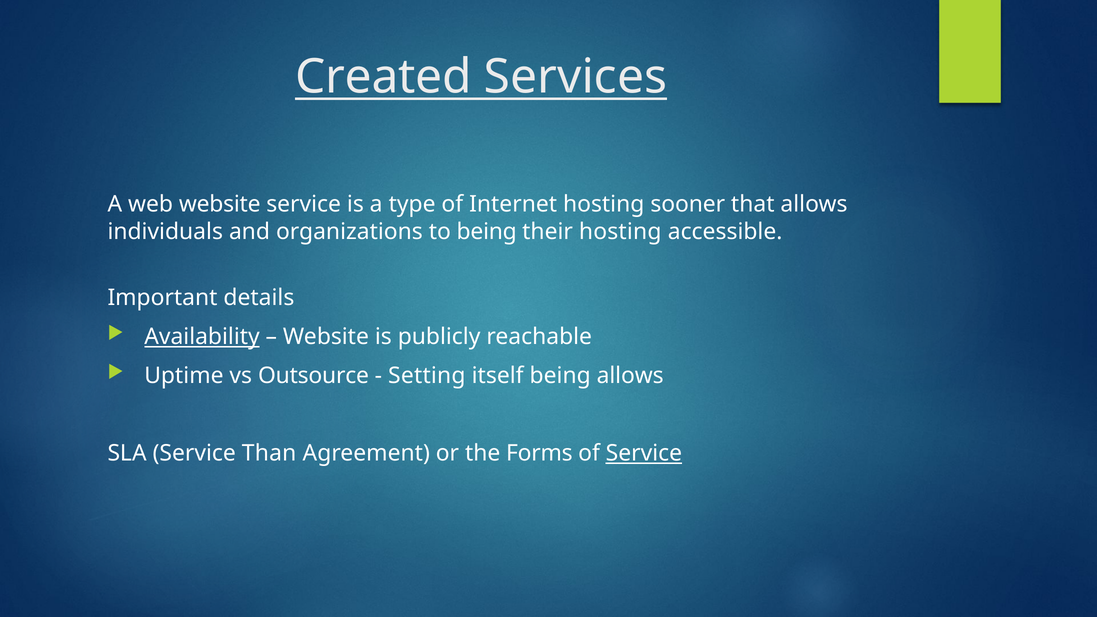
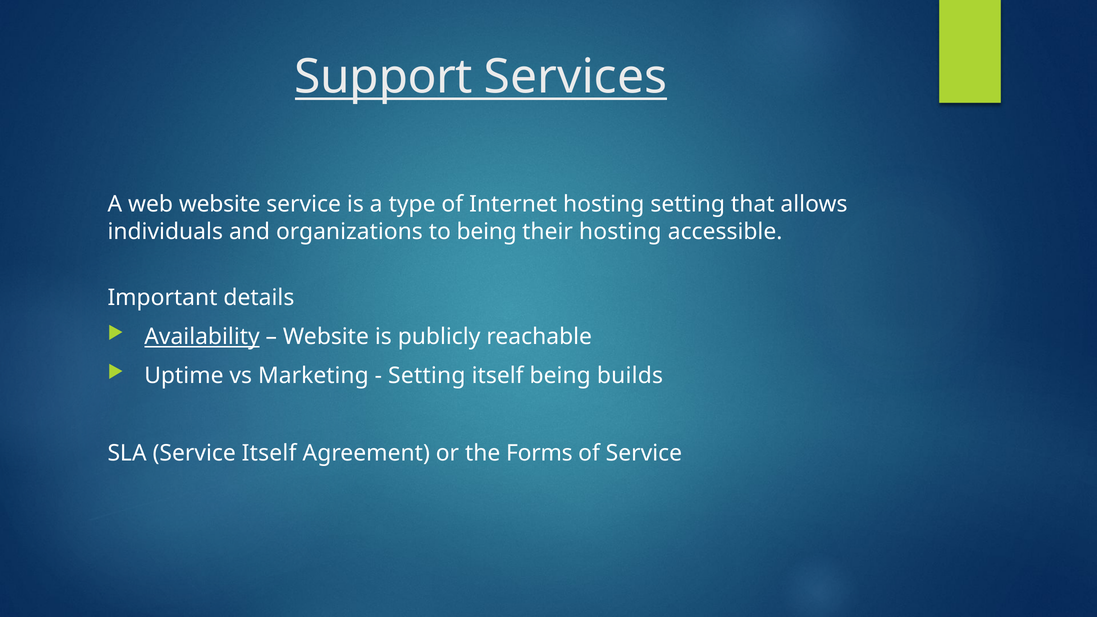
Created: Created -> Support (384, 77)
hosting sooner: sooner -> setting (688, 204)
Outsource: Outsource -> Marketing (313, 376)
being allows: allows -> builds (630, 376)
Service Than: Than -> Itself (269, 453)
Service underline: present -> none (644, 453)
